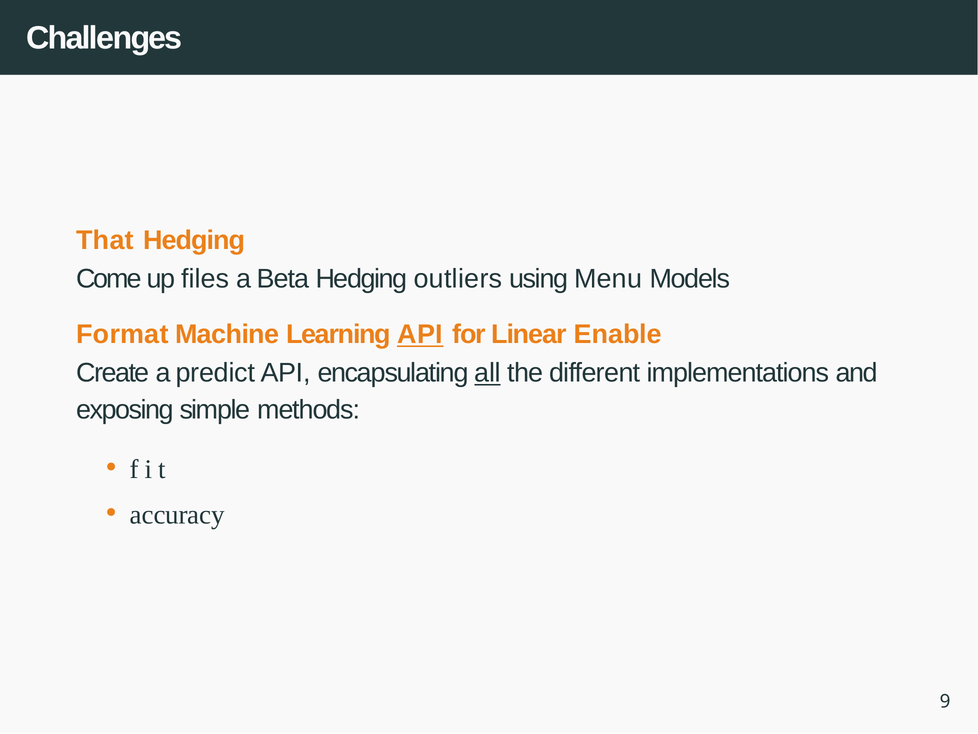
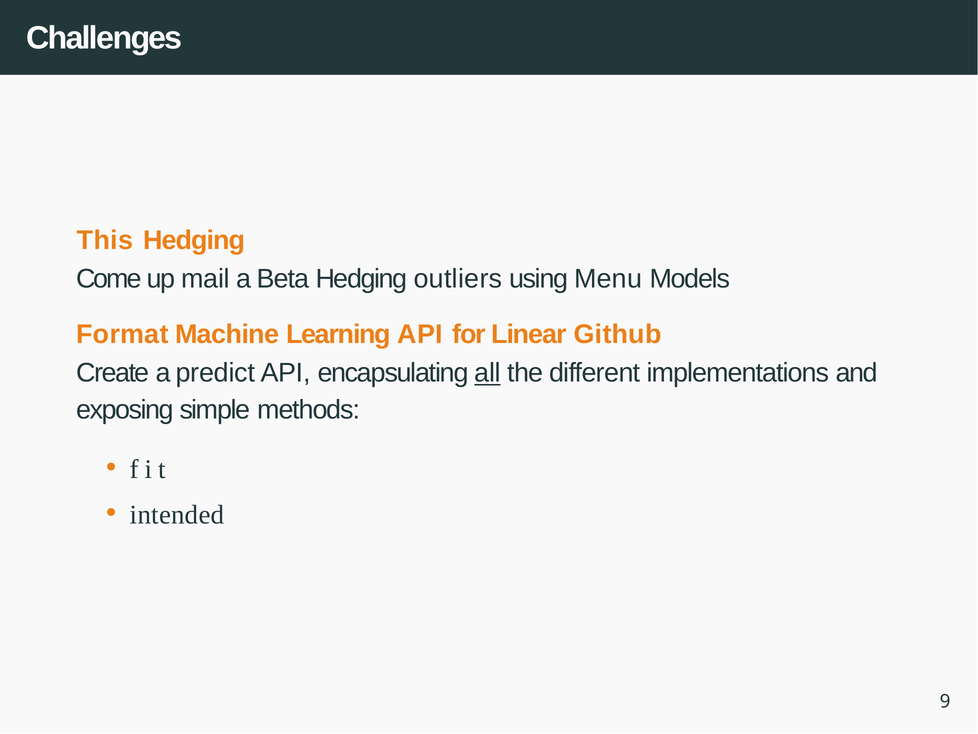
That: That -> This (105, 240)
files: files -> mail (205, 279)
API underline: present -> none (420, 335)
Enable: Enable -> Github (618, 335)
accuracy: accuracy -> intended (177, 515)
